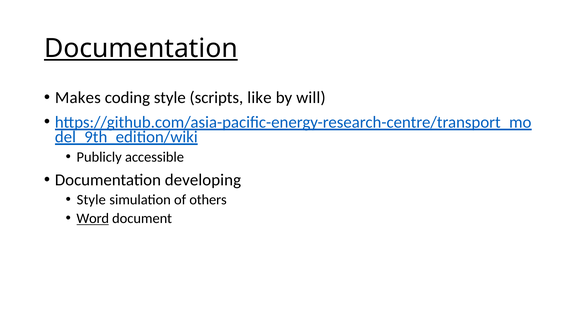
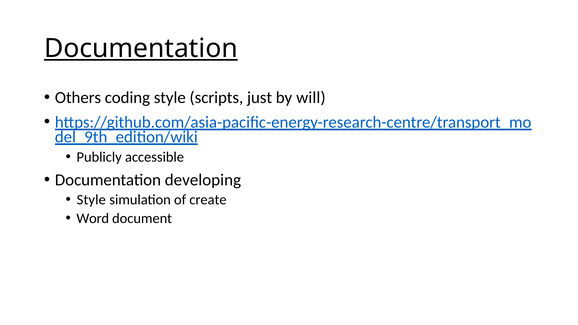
Makes: Makes -> Others (78, 98)
like: like -> just (260, 98)
others: others -> create (208, 200)
Word underline: present -> none (93, 218)
